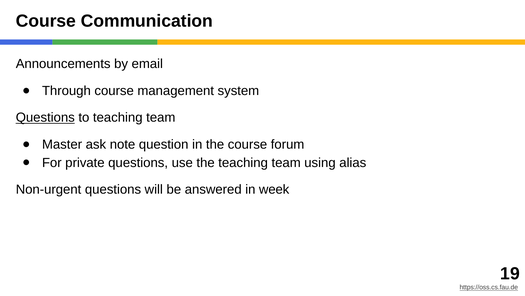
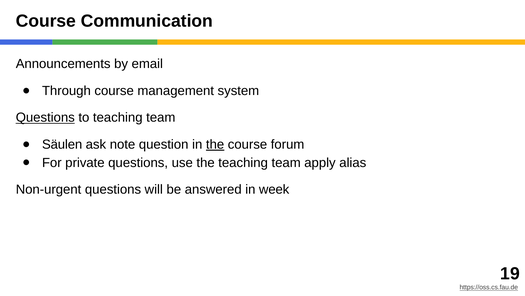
Master: Master -> Säulen (62, 144)
the underline: none -> present (215, 144)
using: using -> apply (320, 162)
